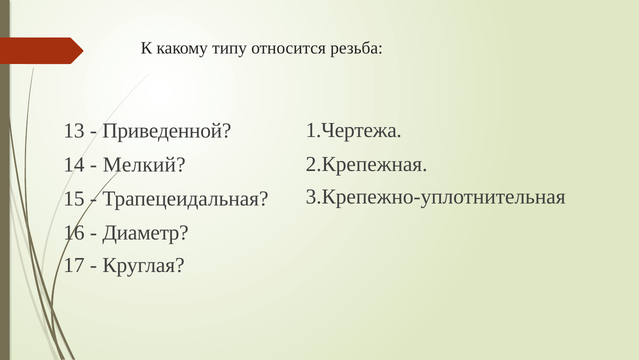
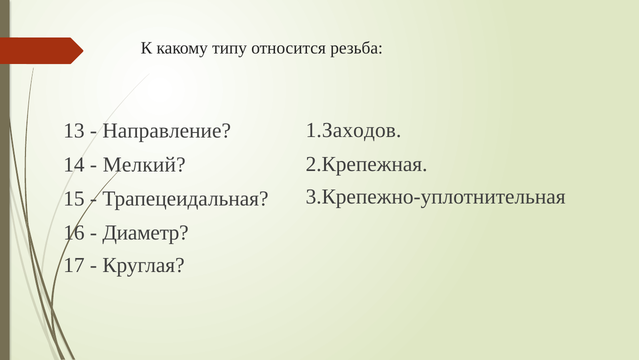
1.Чертежа: 1.Чертежа -> 1.Заходов (354, 130)
Приведенной: Приведенной -> Направление (167, 130)
